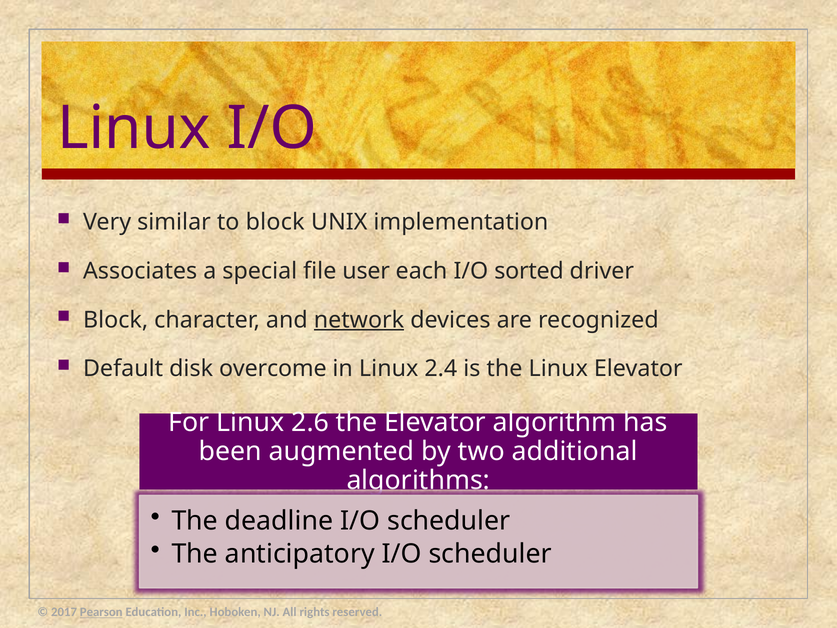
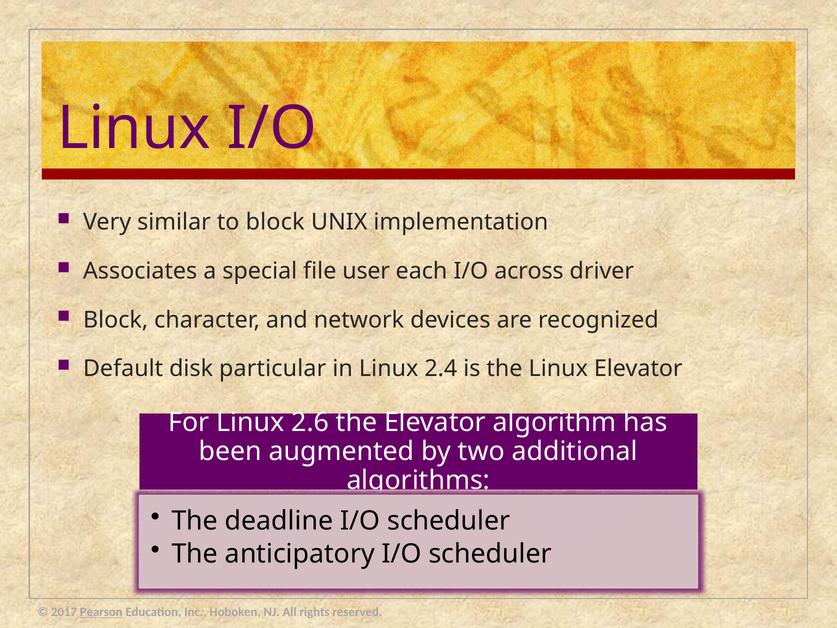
sorted: sorted -> across (529, 271)
network underline: present -> none (359, 320)
overcome: overcome -> particular (273, 369)
